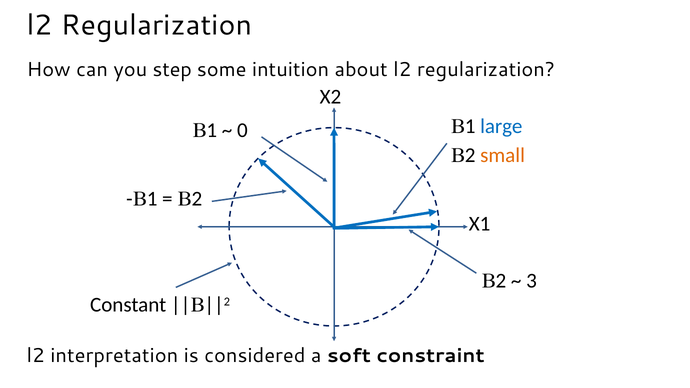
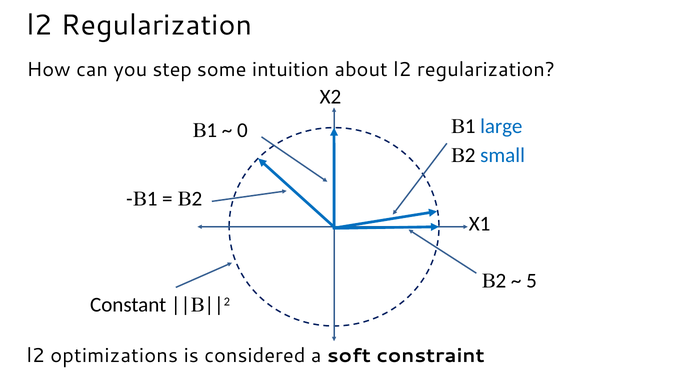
small colour: orange -> blue (503, 155)
3: 3 -> 5 (531, 281)
interpretation: interpretation -> optimizations (114, 356)
